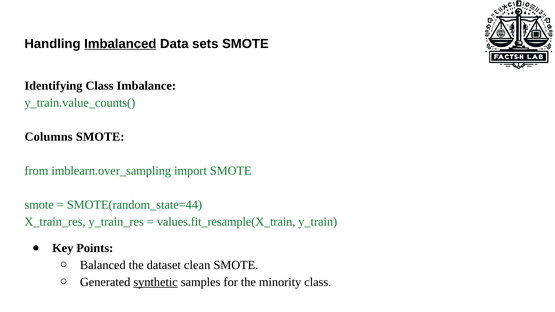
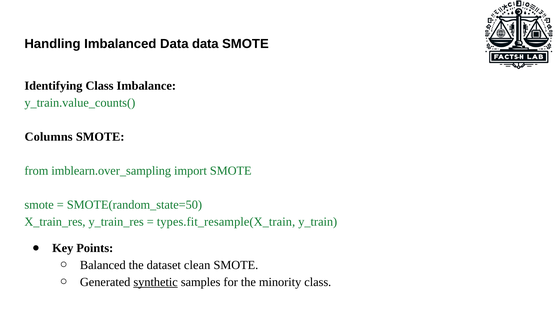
Imbalanced underline: present -> none (120, 44)
Data sets: sets -> data (205, 44)
SMOTE(random_state=44: SMOTE(random_state=44 -> SMOTE(random_state=50 (134, 205)
values.fit_resample(X_train: values.fit_resample(X_train -> types.fit_resample(X_train (226, 222)
